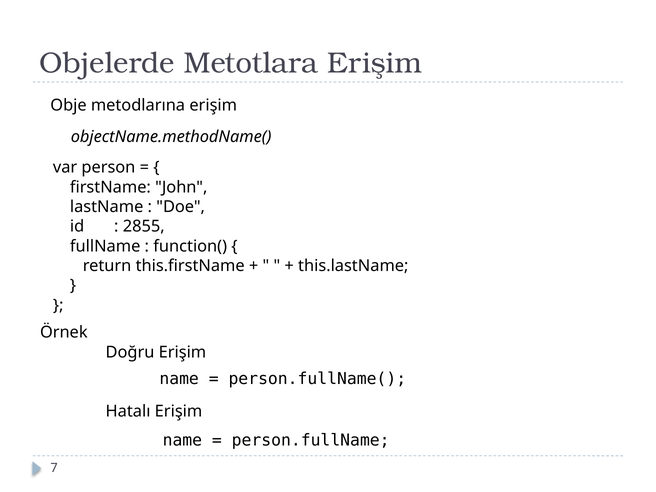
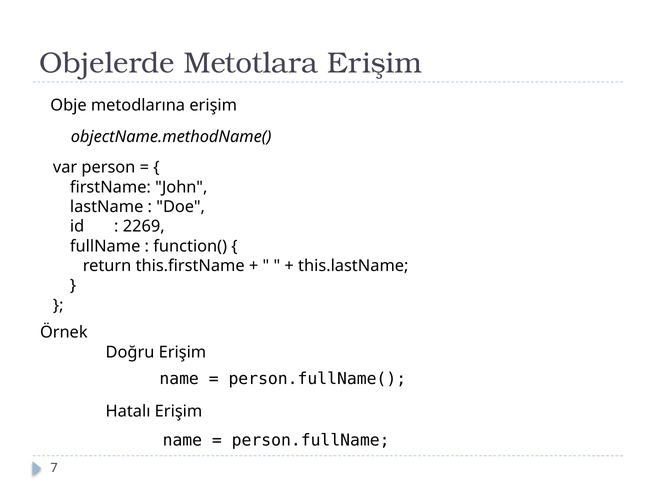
2855: 2855 -> 2269 (144, 226)
